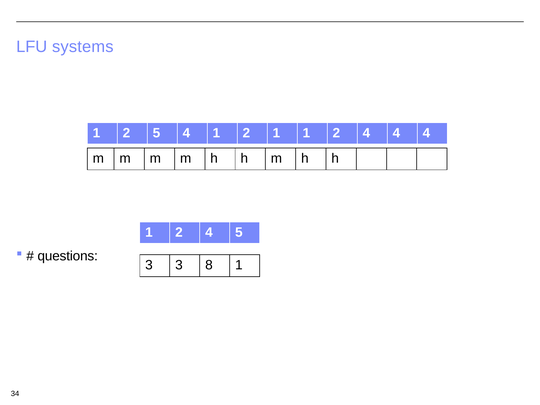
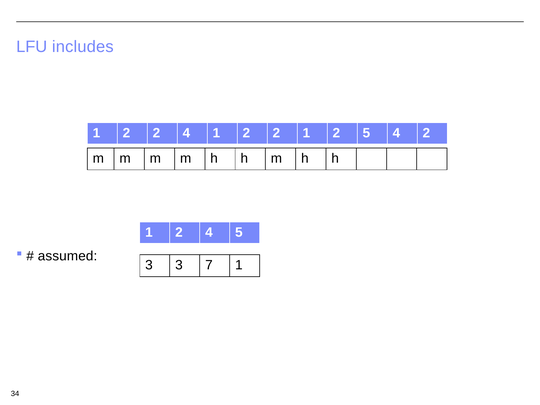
systems: systems -> includes (83, 47)
5: 5 -> 2 (156, 133)
4 1 2 1: 1 -> 2 (276, 133)
4: 4 -> 5 (366, 133)
4: 4 -> 2 (426, 133)
questions: questions -> assumed (68, 256)
8: 8 -> 7 (209, 265)
